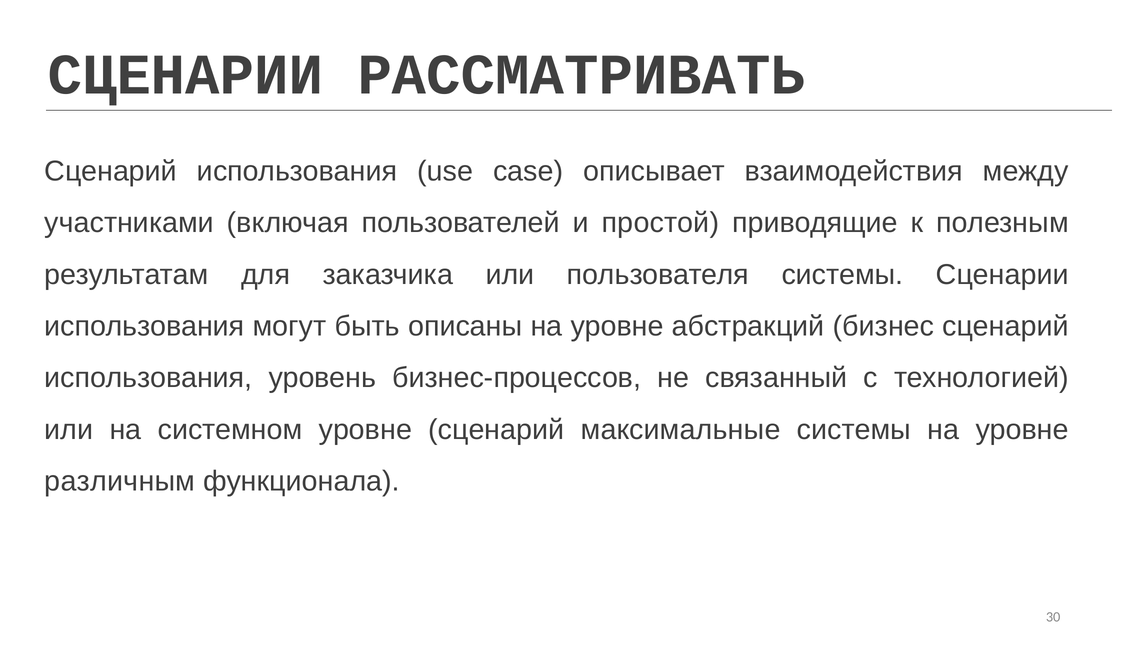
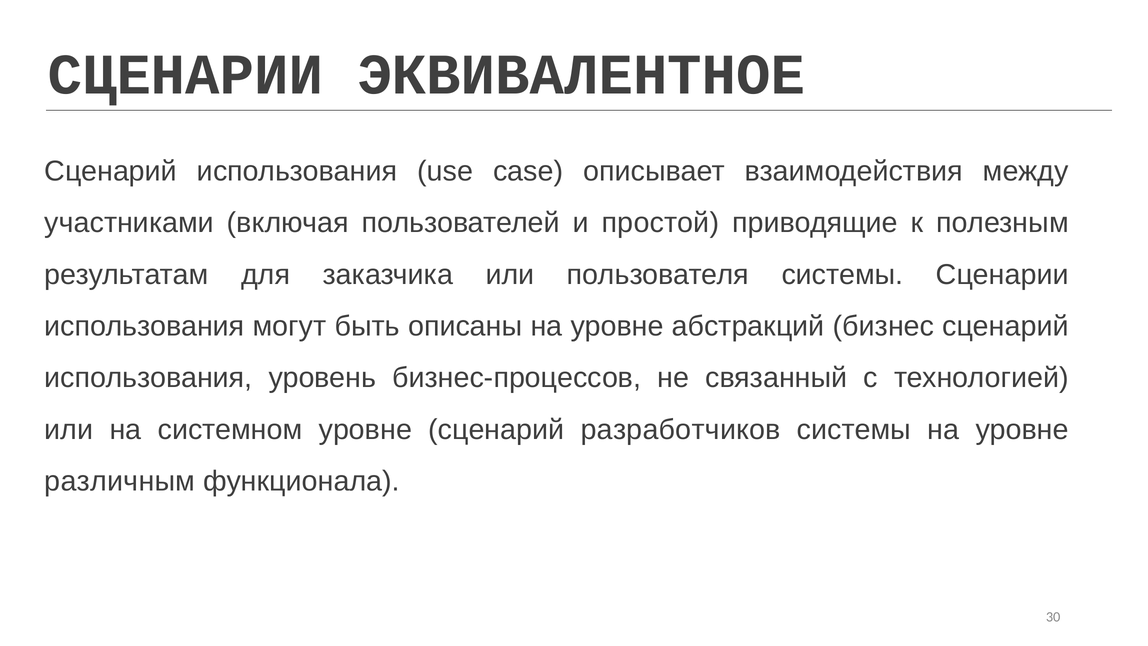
РАССМАТРИВАТЬ: РАССМАТРИВАТЬ -> ЭКВИВАЛЕНТНОЕ (581, 75)
максимальные: максимальные -> разработчиков (681, 429)
